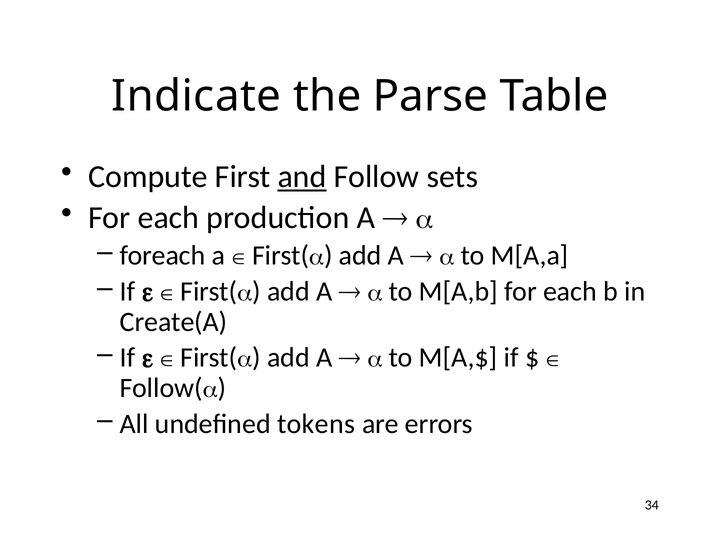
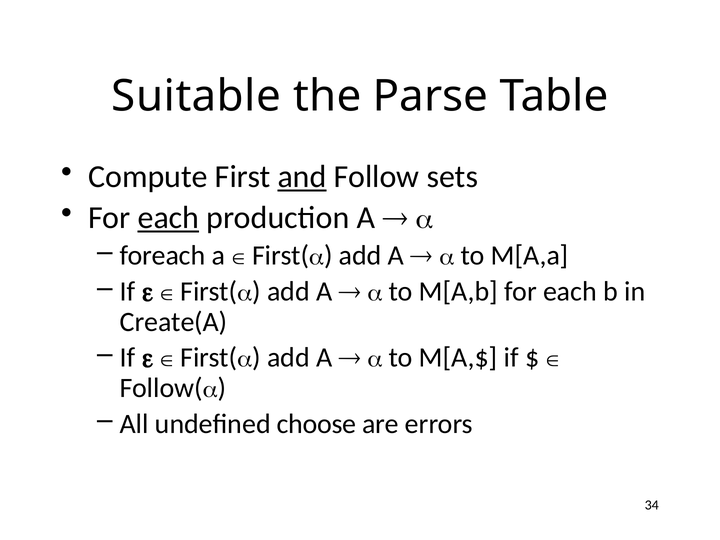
Indicate: Indicate -> Suitable (196, 96)
each underline: none -> present (168, 218)
tokens: tokens -> choose (316, 424)
